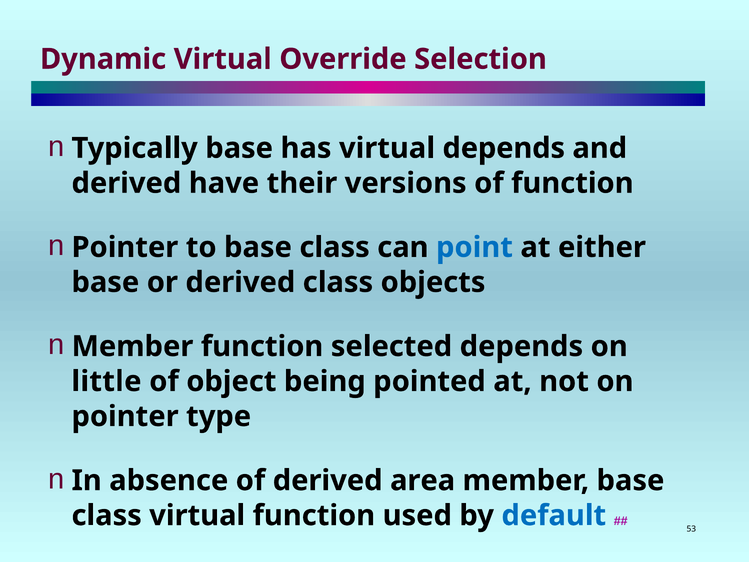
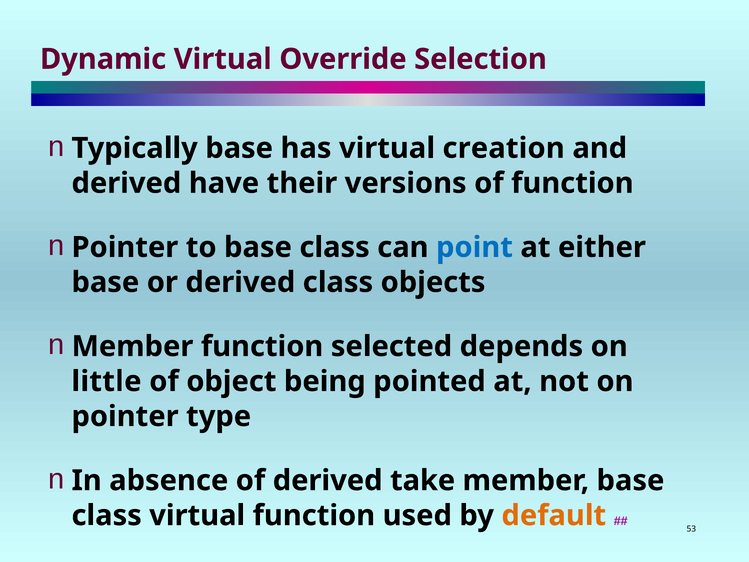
virtual depends: depends -> creation (504, 148)
area: area -> take (423, 480)
default colour: blue -> orange (554, 515)
